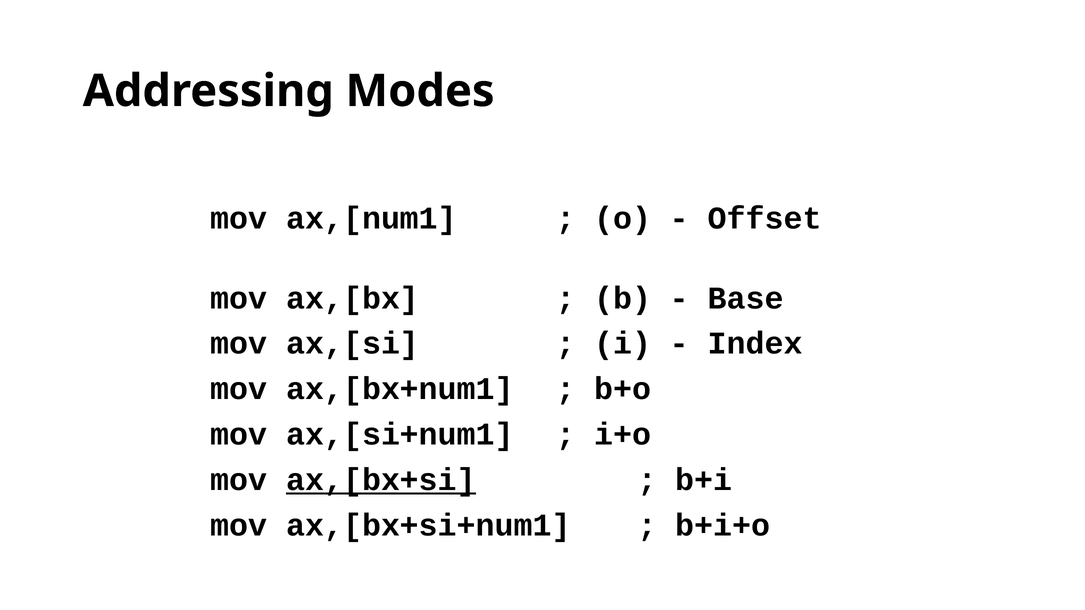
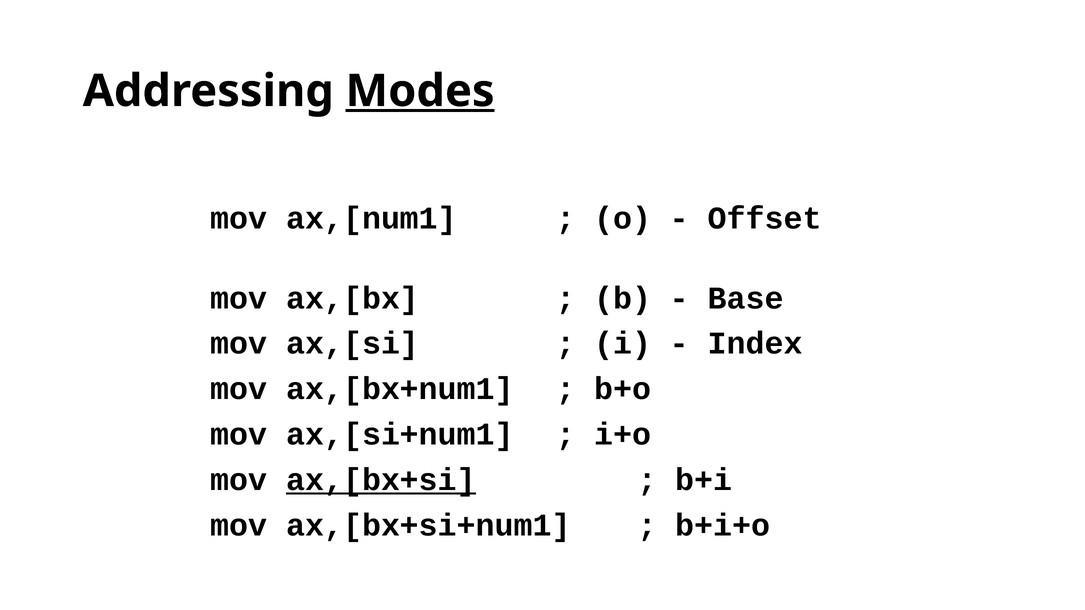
Modes underline: none -> present (420, 91)
